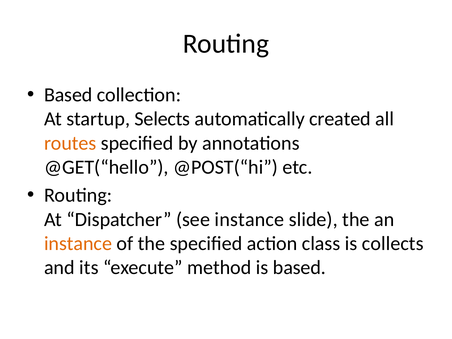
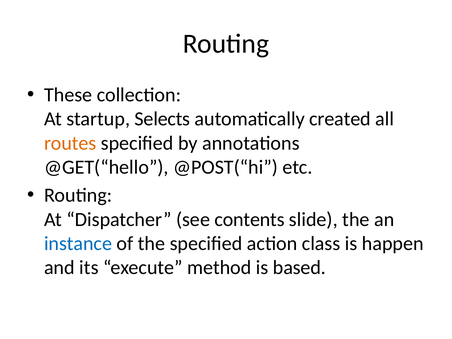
Based: Based -> These (68, 95)
see instance: instance -> contents (250, 219)
instance colour: orange -> blue (78, 244)
collects: collects -> happen (393, 244)
